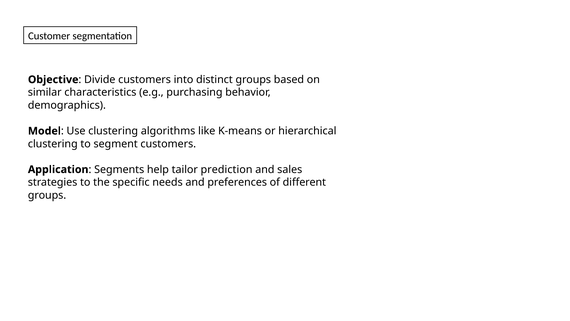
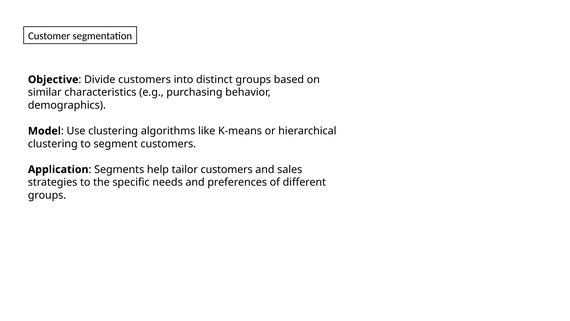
tailor prediction: prediction -> customers (227, 169)
